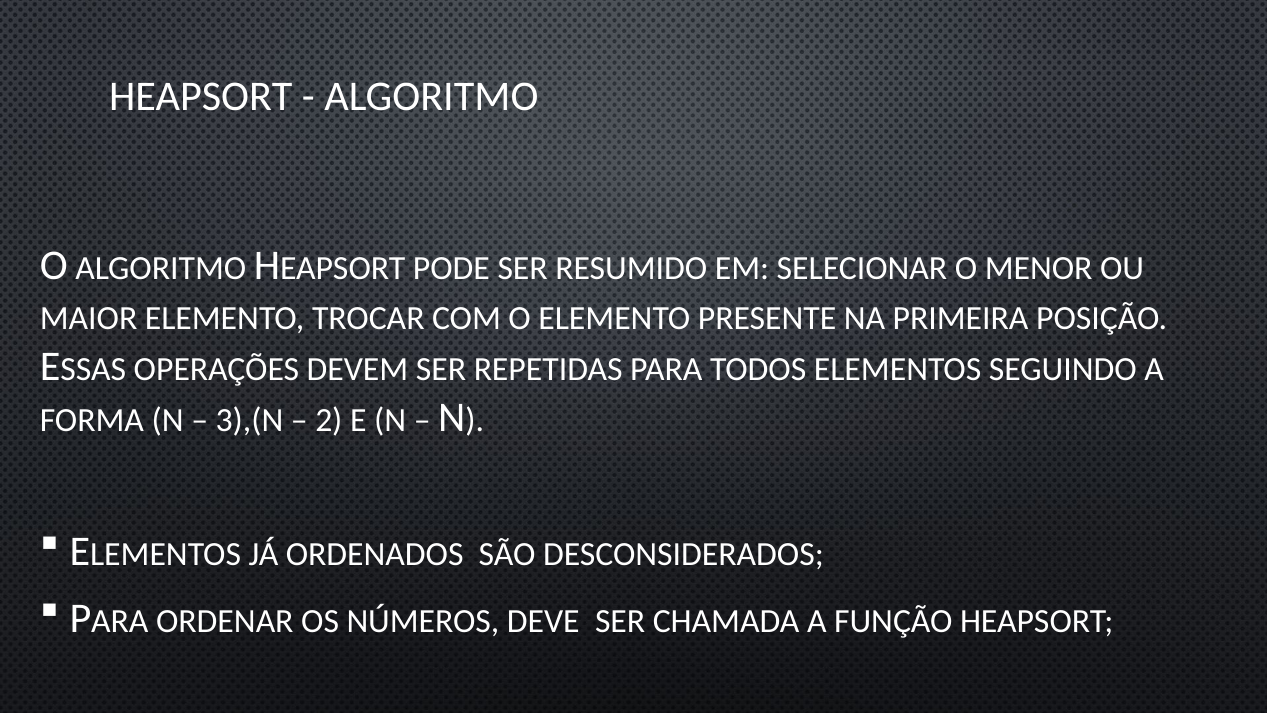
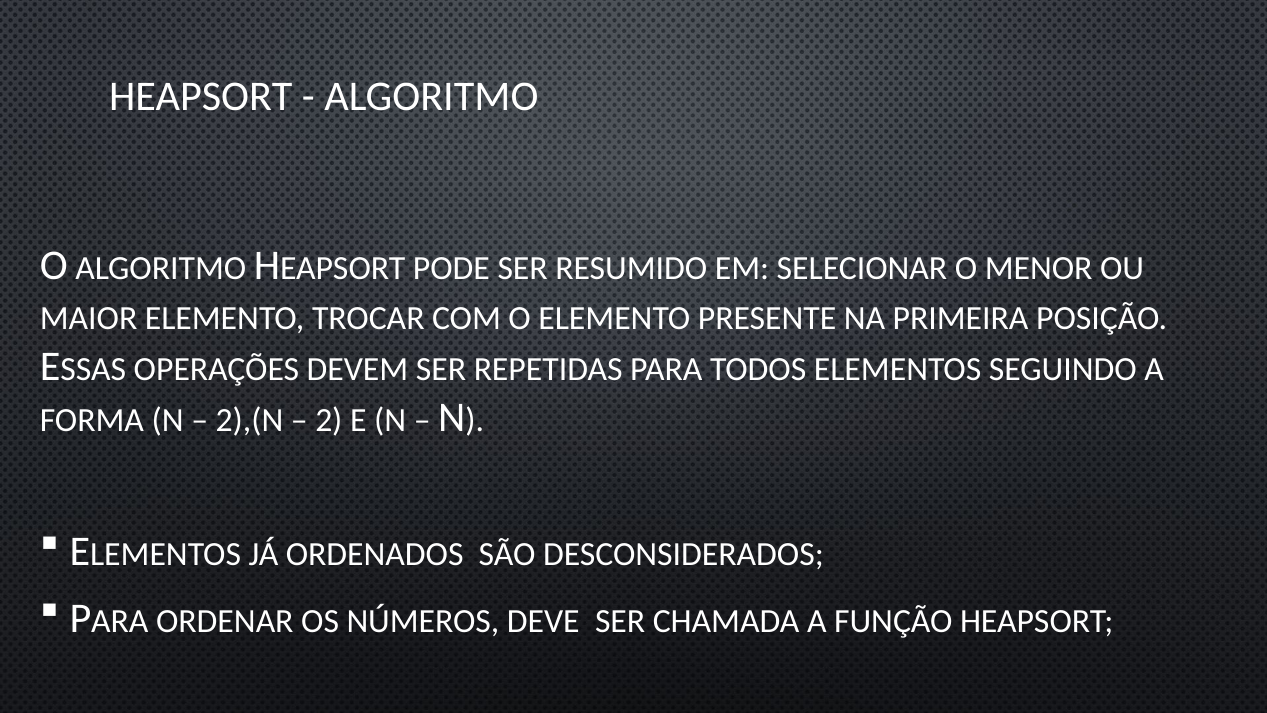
3),(N: 3),(N -> 2),(N (250, 420)
